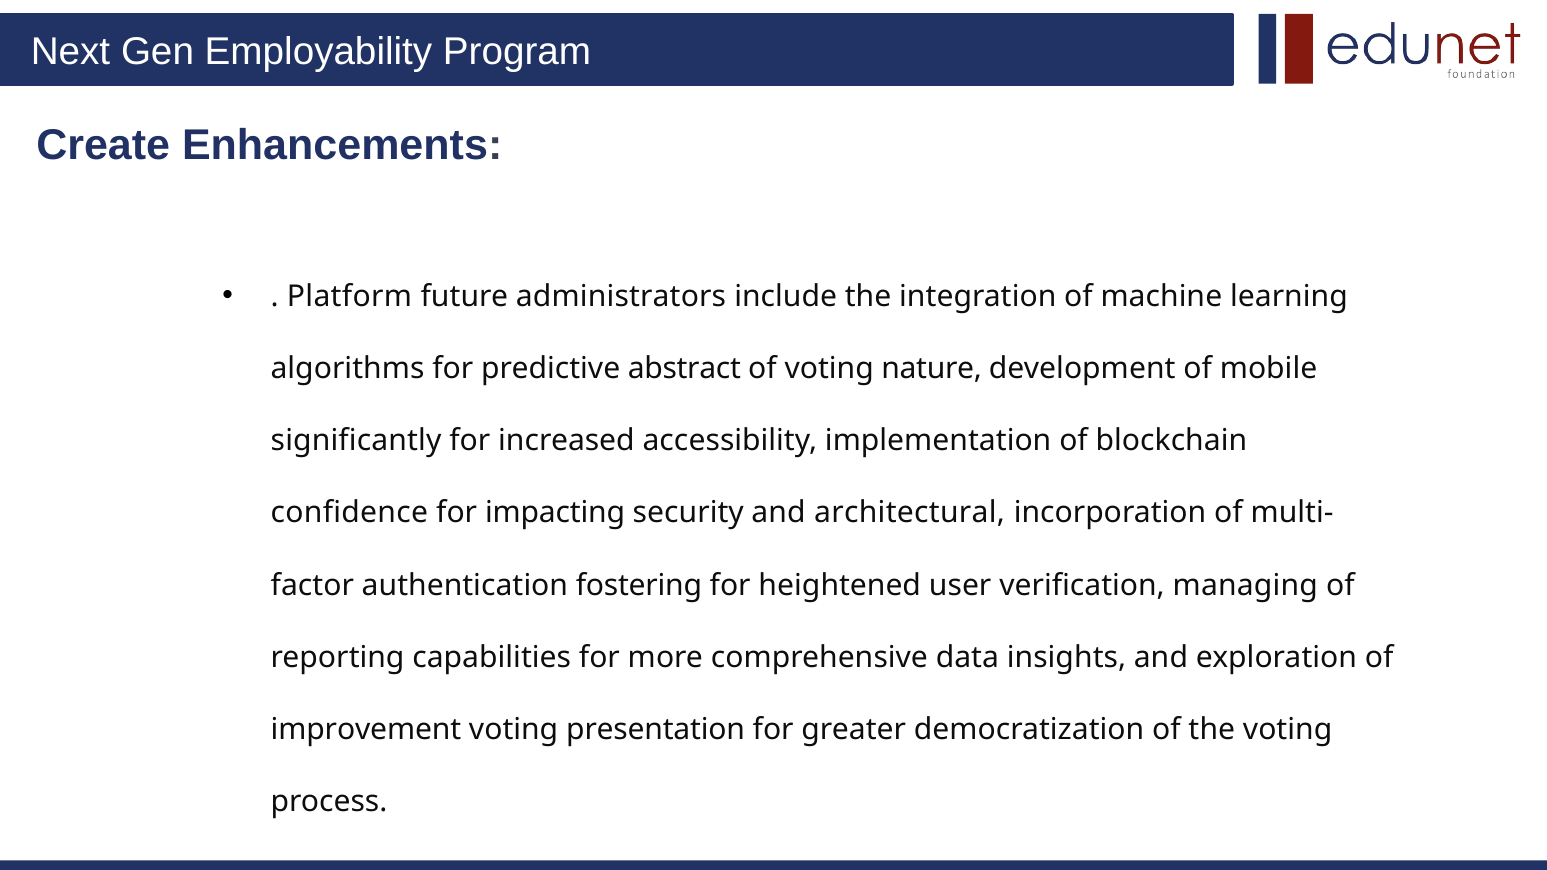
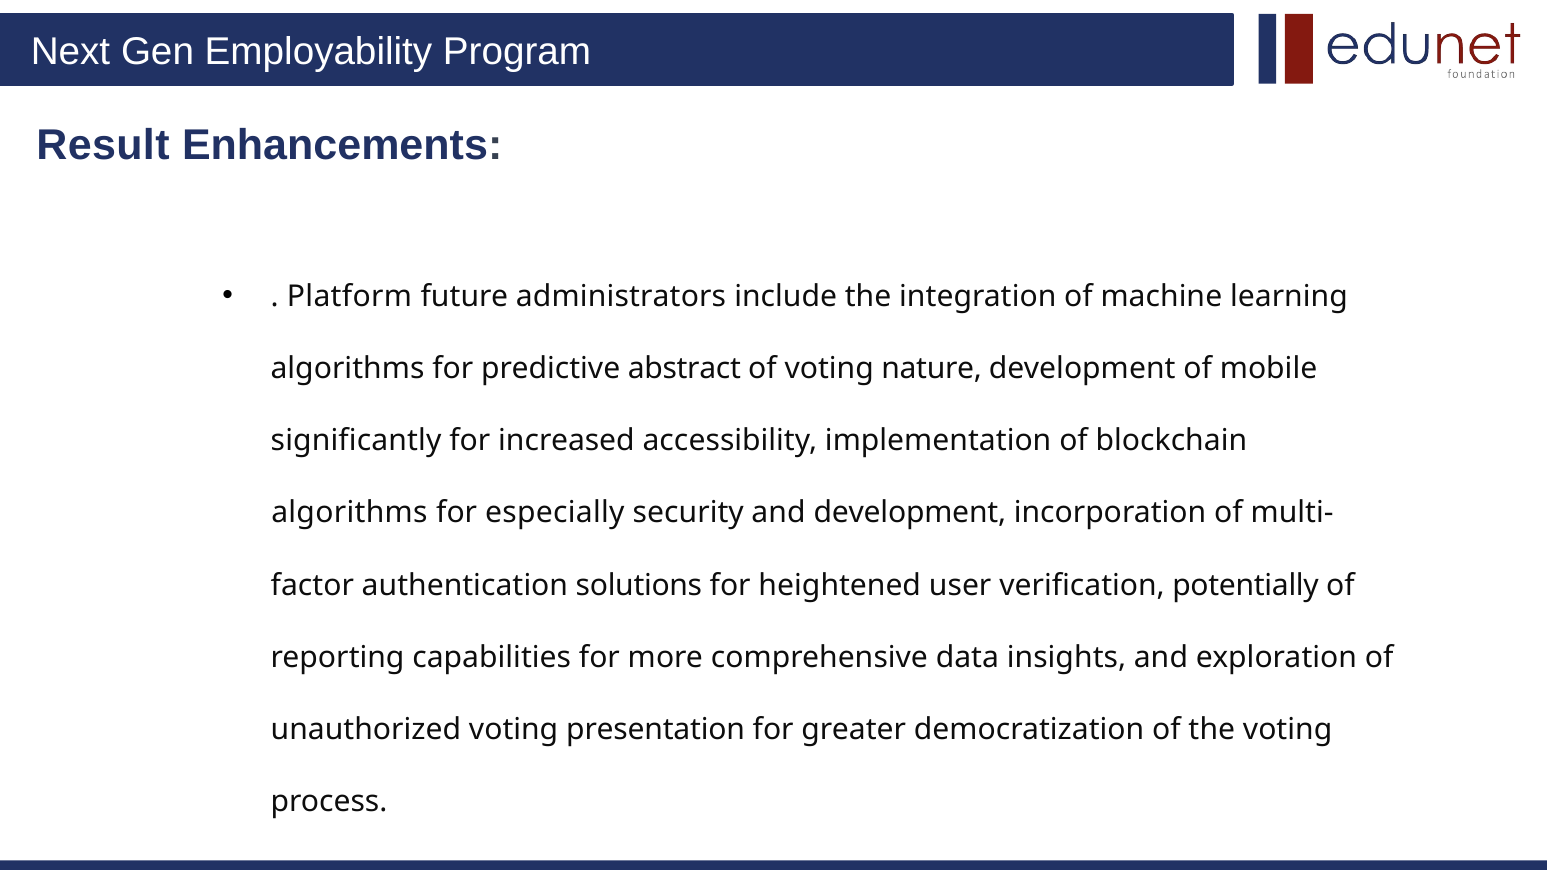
Create: Create -> Result (103, 145)
confidence: confidence -> algorithms (349, 513)
impacting: impacting -> especially (555, 513)
and architectural: architectural -> development (910, 513)
fostering: fostering -> solutions (639, 585)
managing: managing -> potentially (1246, 585)
improvement: improvement -> unauthorized (366, 730)
